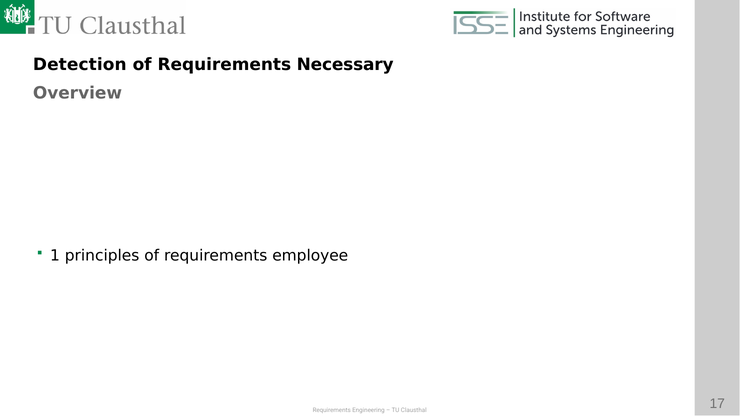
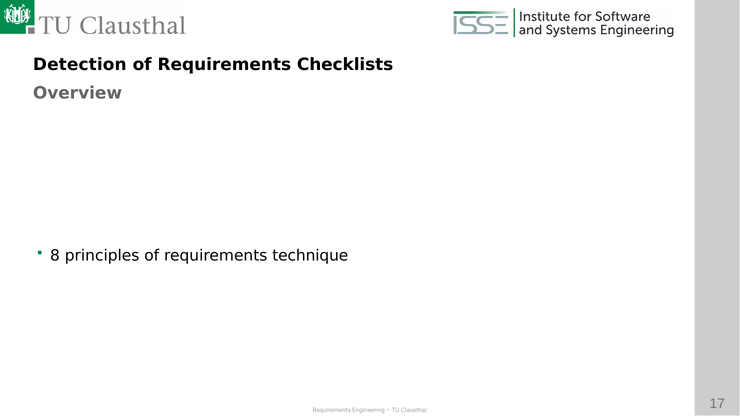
Necessary: Necessary -> Checklists (345, 65)
1: 1 -> 8 (55, 256)
employee: employee -> technique (310, 256)
